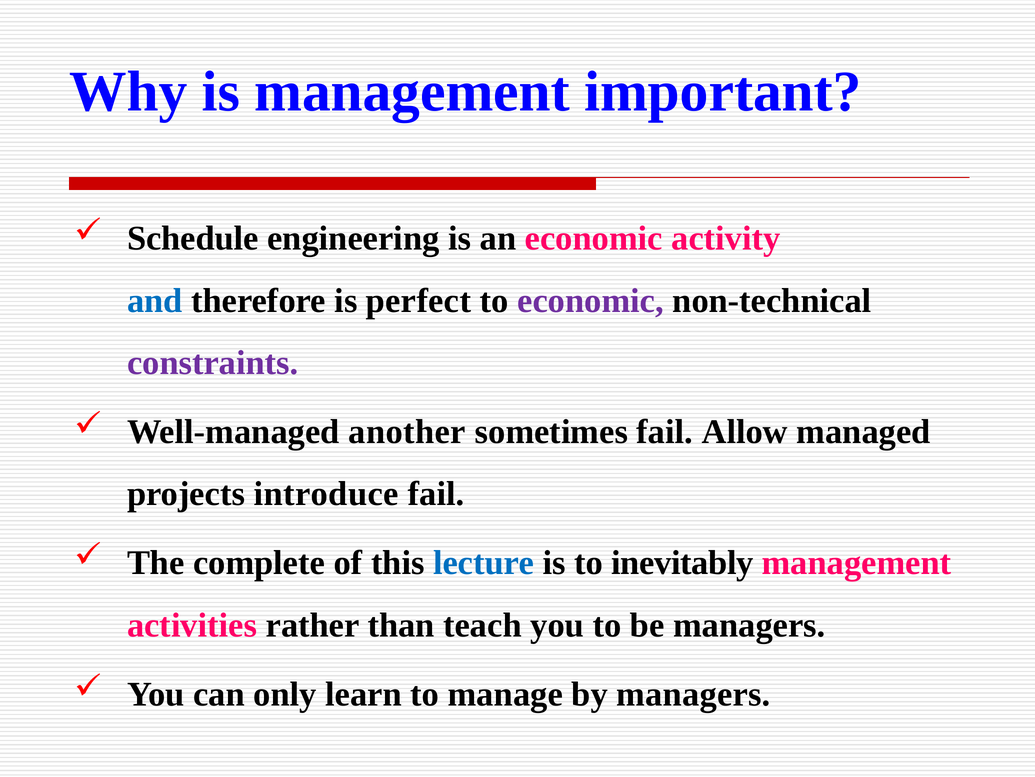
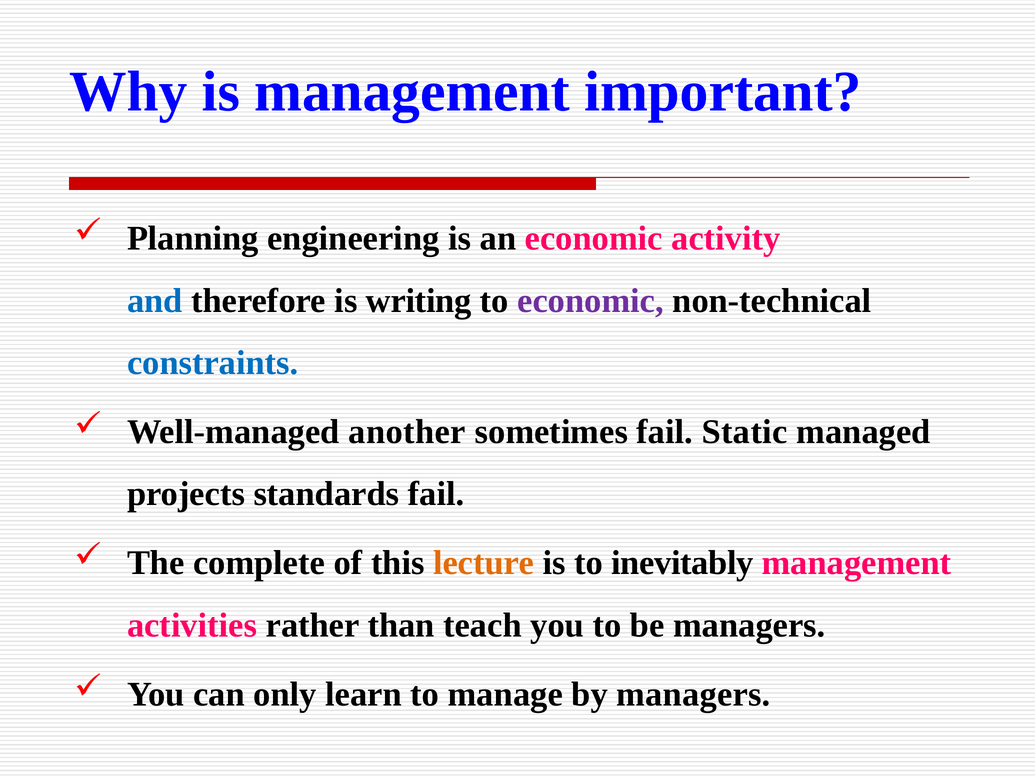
Schedule: Schedule -> Planning (193, 238)
perfect: perfect -> writing (419, 300)
constraints colour: purple -> blue (213, 362)
Allow: Allow -> Static (745, 431)
introduce: introduce -> standards (326, 494)
lecture colour: blue -> orange (484, 563)
